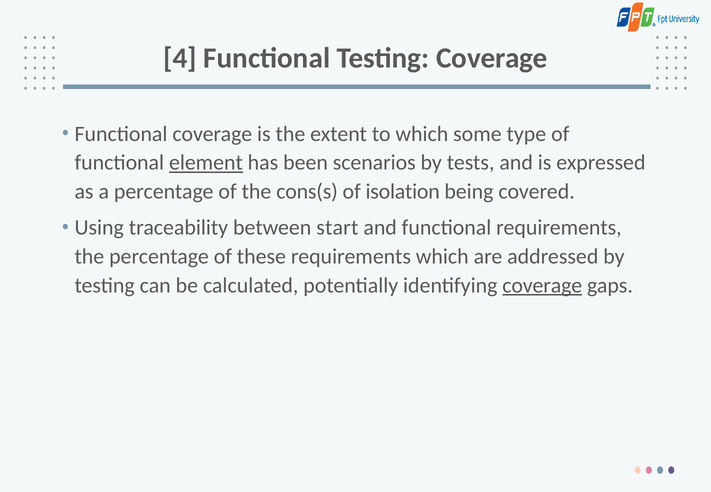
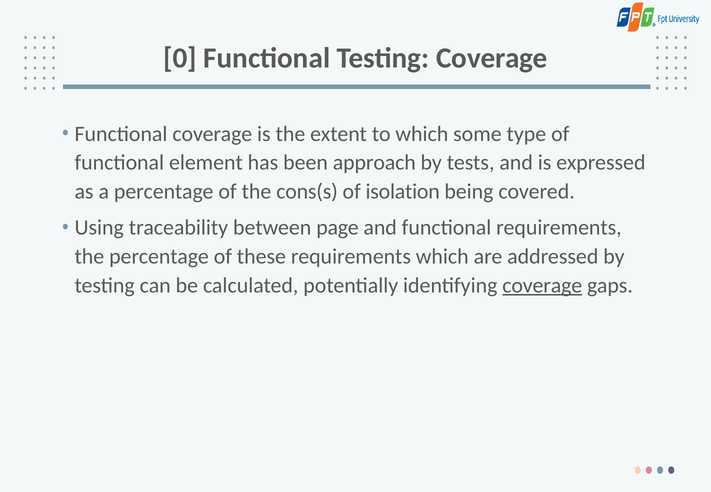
4: 4 -> 0 (180, 58)
element underline: present -> none (206, 163)
scenarios: scenarios -> approach (374, 163)
start: start -> page (338, 228)
